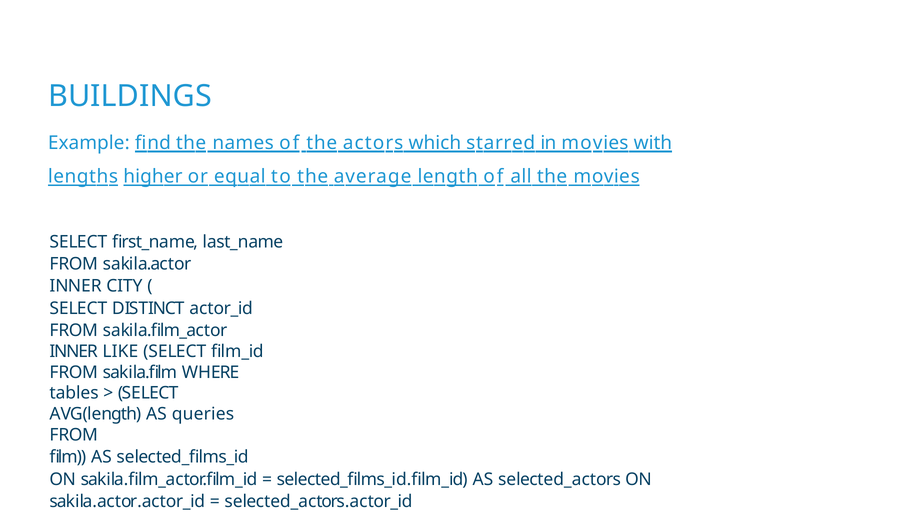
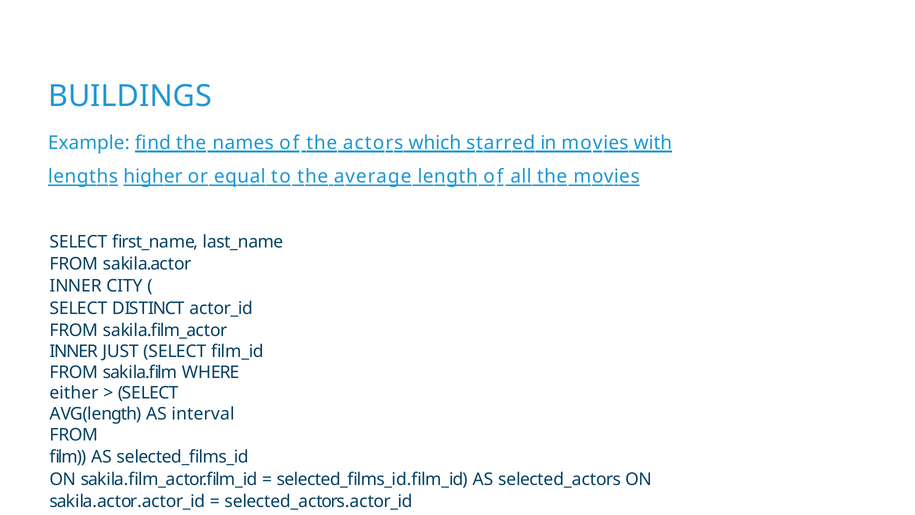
LIKE: LIKE -> JUST (121, 351)
tables: tables -> either (74, 393)
queries: queries -> interval (203, 414)
